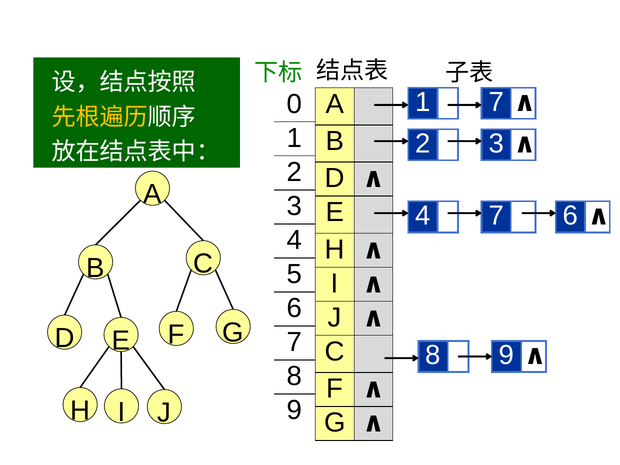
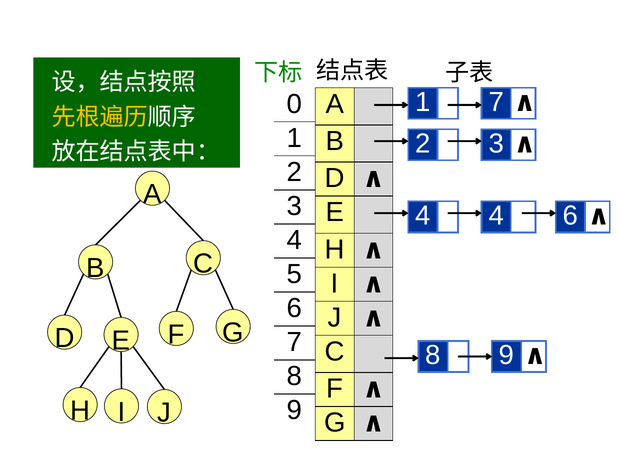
4 7: 7 -> 4 (496, 216)
